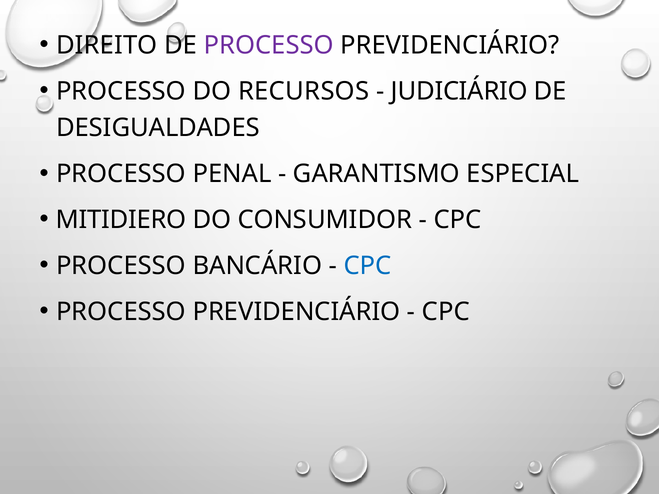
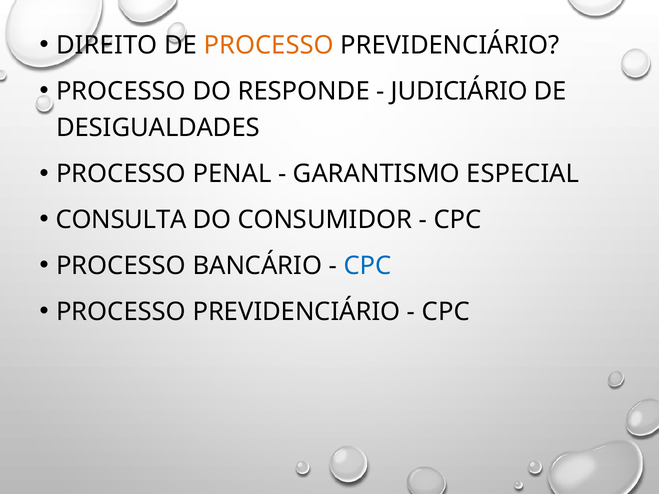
PROCESSO colour: purple -> orange (269, 45)
RECURSOS: RECURSOS -> RESPONDE (304, 91)
MITIDIERO: MITIDIERO -> CONSULTA (121, 220)
